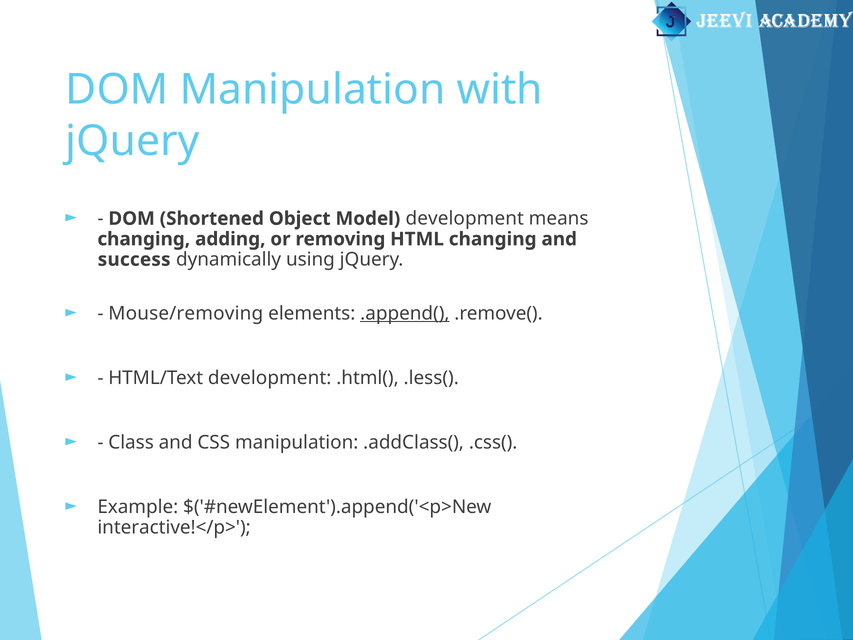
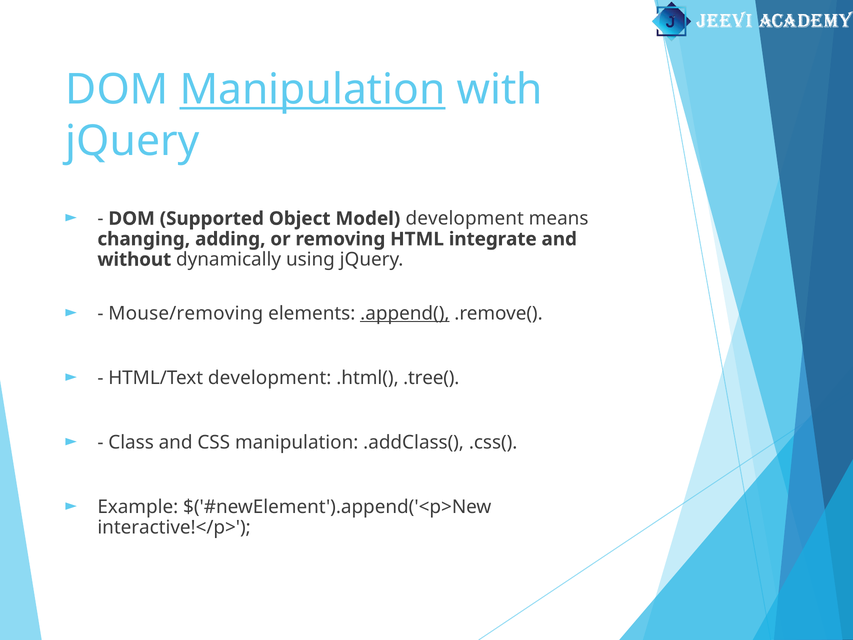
Manipulation underline: none -> present (313, 90)
Shortened: Shortened -> Supported (212, 219)
HTML changing: changing -> integrate (493, 239)
success: success -> without (134, 259)
.less(: .less( -> .tree( (431, 378)
